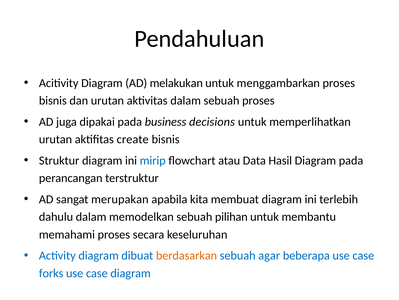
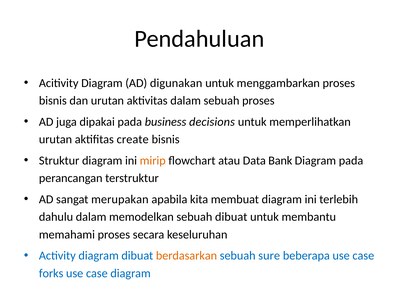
melakukan: melakukan -> digunakan (176, 83)
mirip colour: blue -> orange (153, 160)
Hasil: Hasil -> Bank (280, 160)
sebuah pilihan: pilihan -> dibuat (231, 216)
agar: agar -> sure (269, 255)
